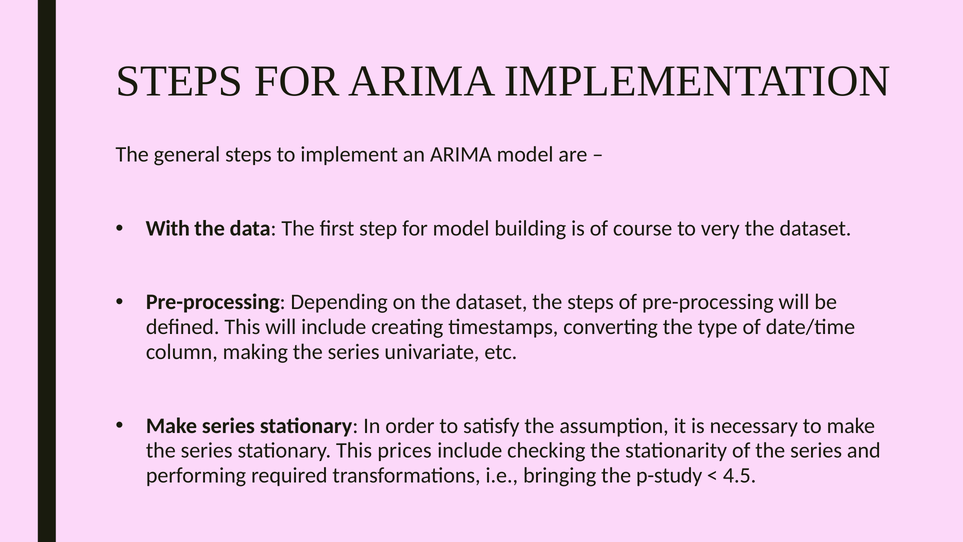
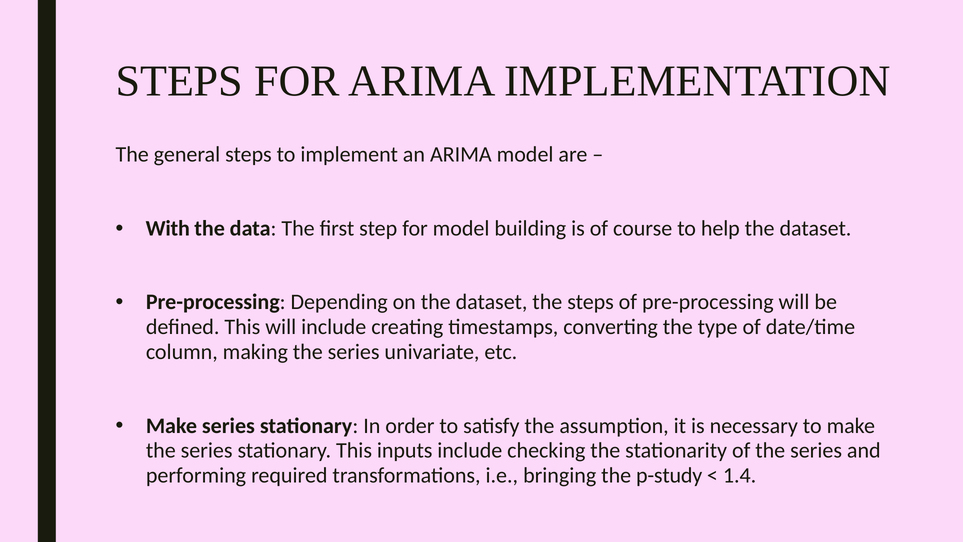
very: very -> help (720, 228)
prices: prices -> inputs (405, 450)
4.5: 4.5 -> 1.4 (740, 475)
